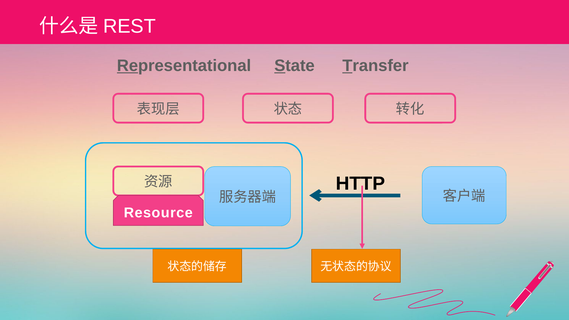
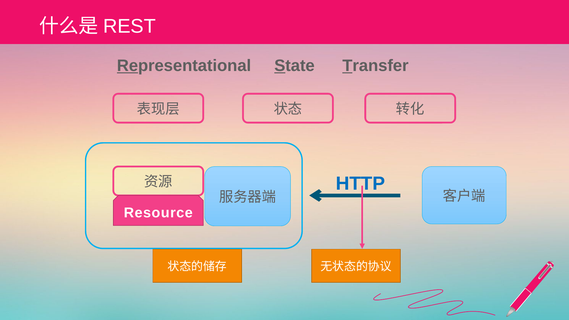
HTTP colour: black -> blue (360, 183)
